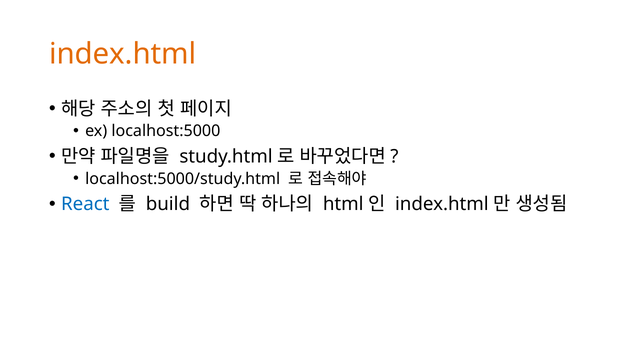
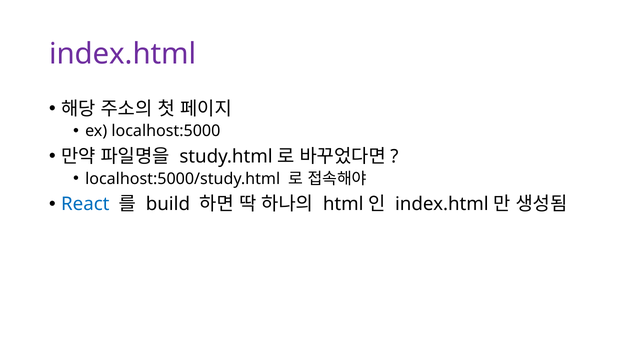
index.html colour: orange -> purple (123, 54)
